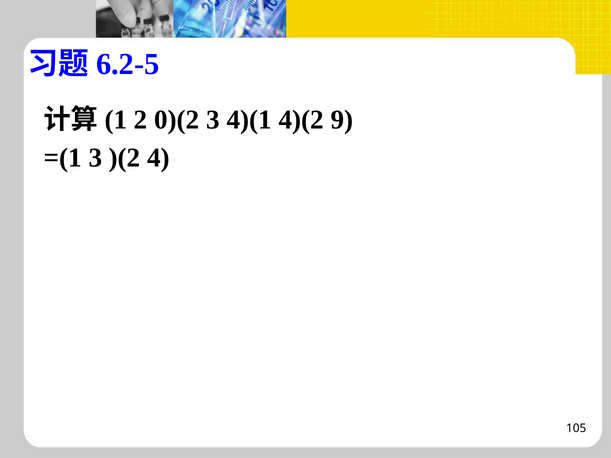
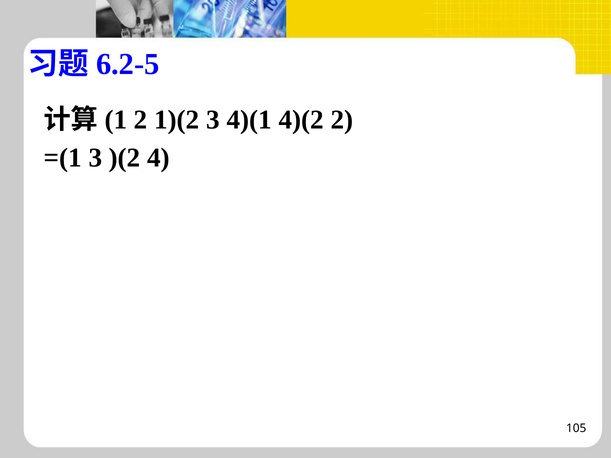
0)(2: 0)(2 -> 1)(2 (177, 120)
4)(2 9: 9 -> 2 (342, 120)
